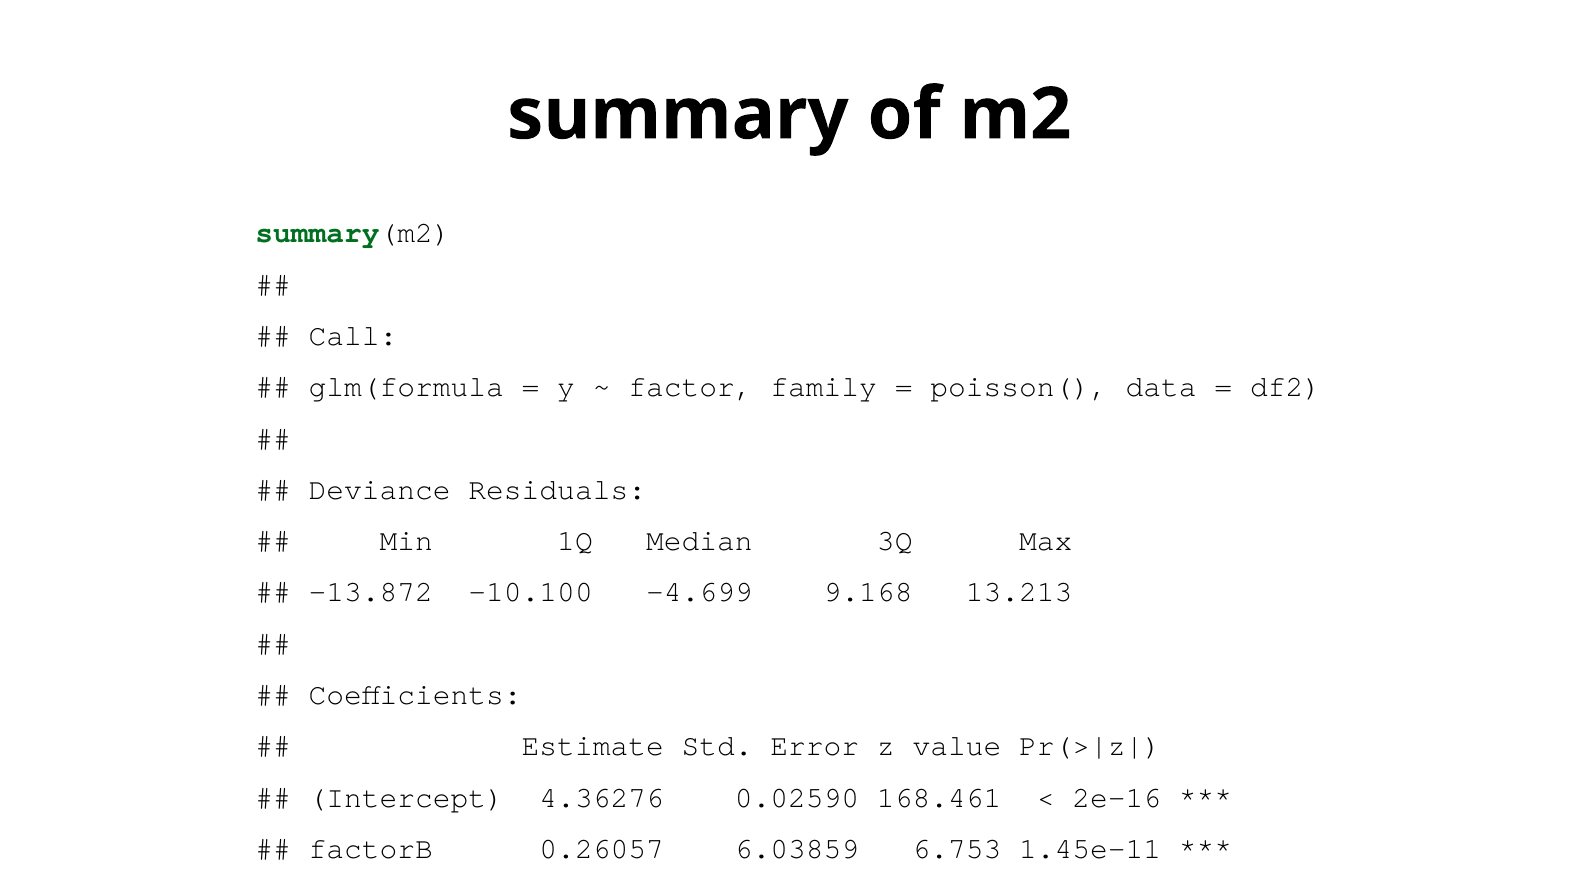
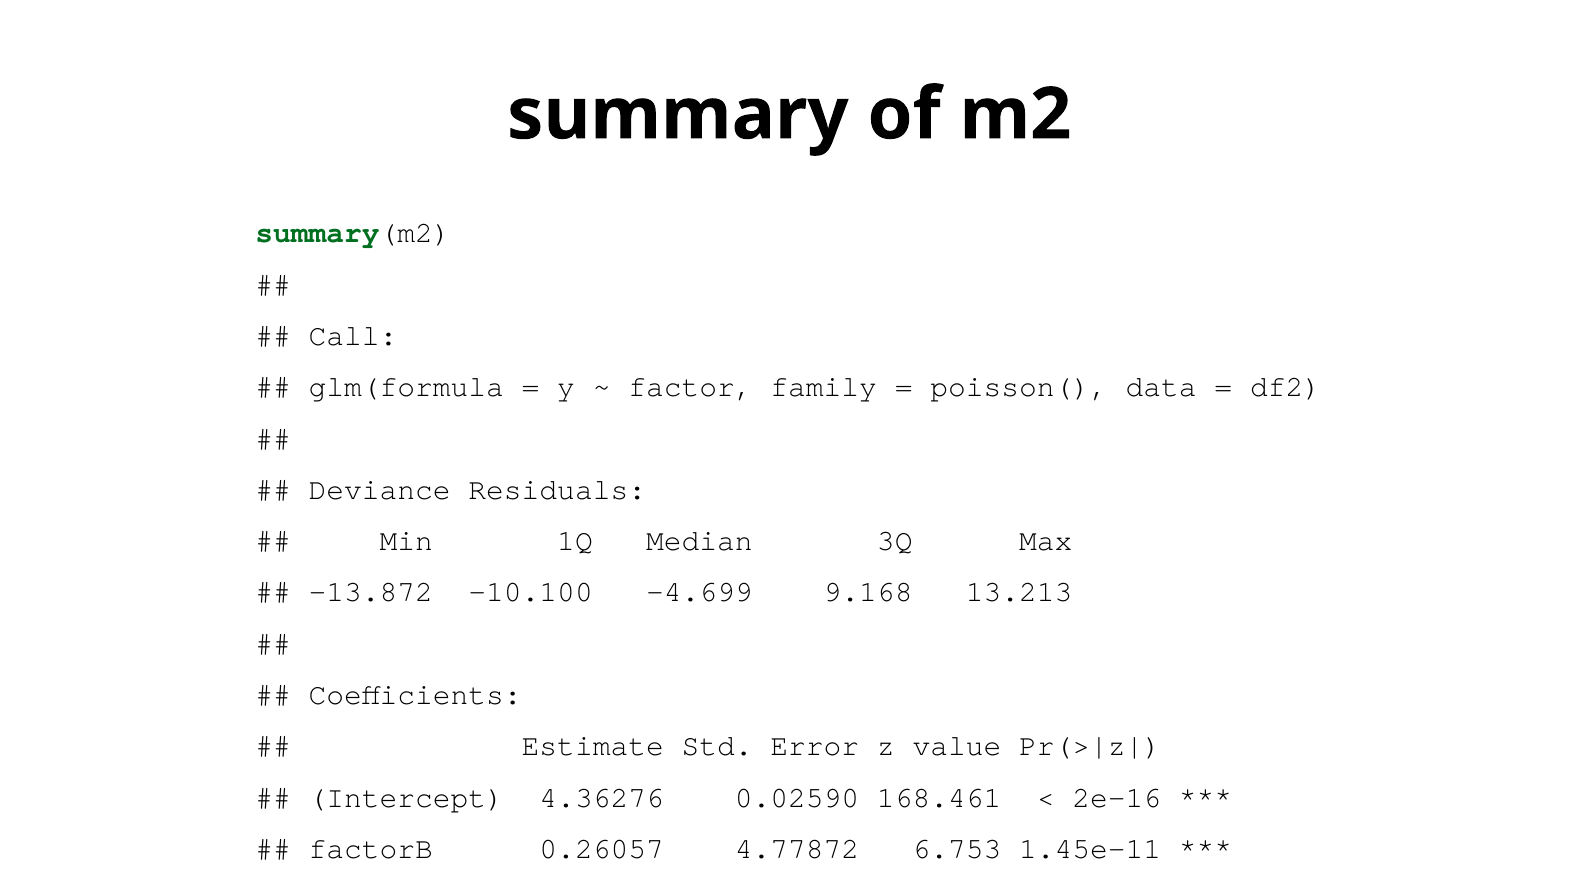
6.03859: 6.03859 -> 4.77872 (797, 849)
